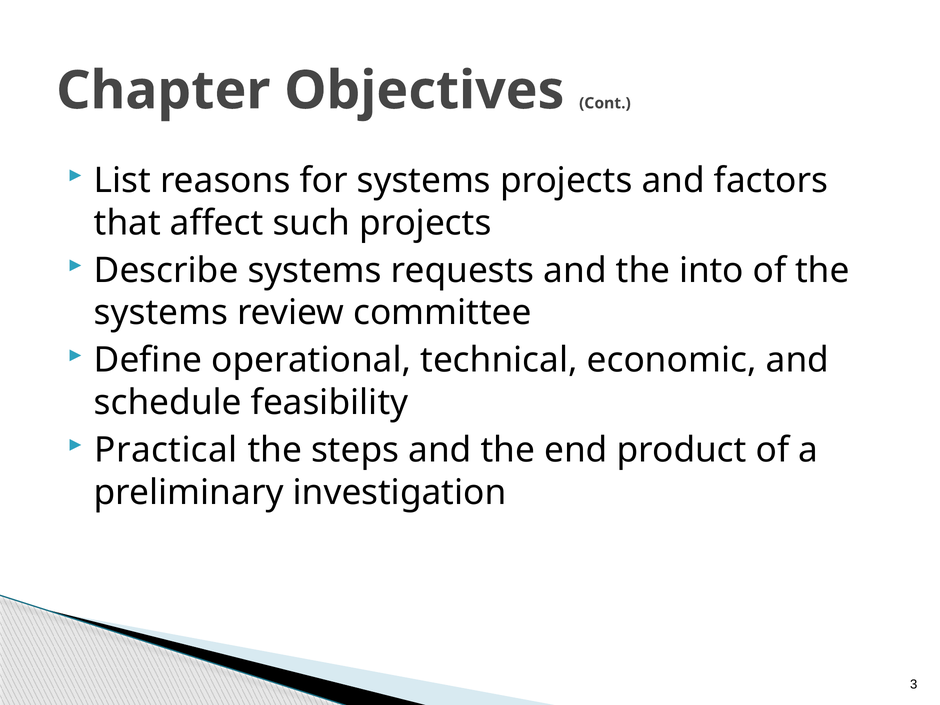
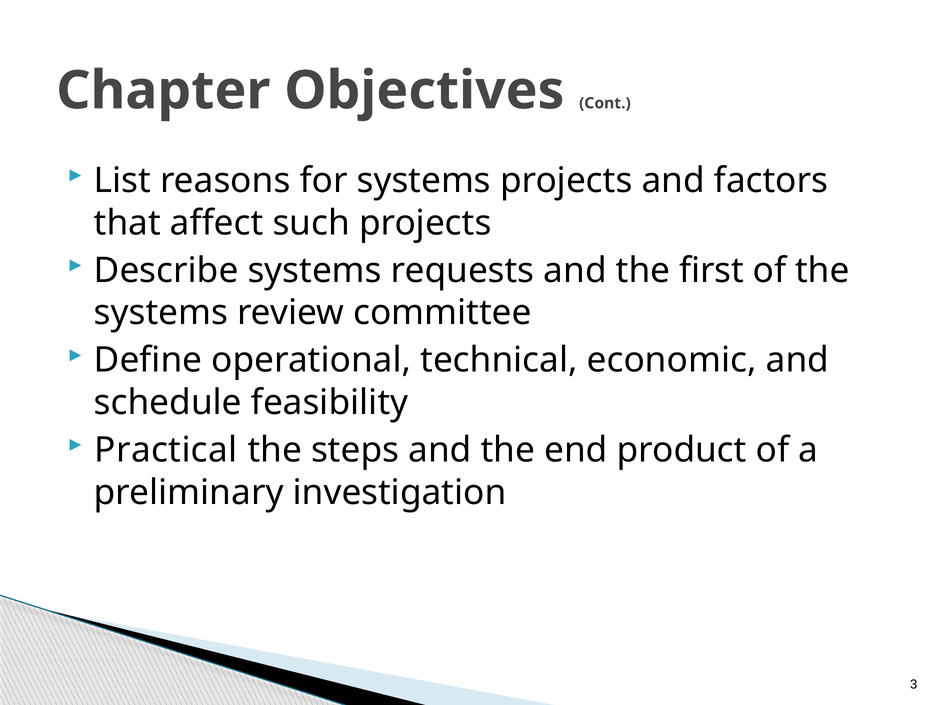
into: into -> first (712, 270)
